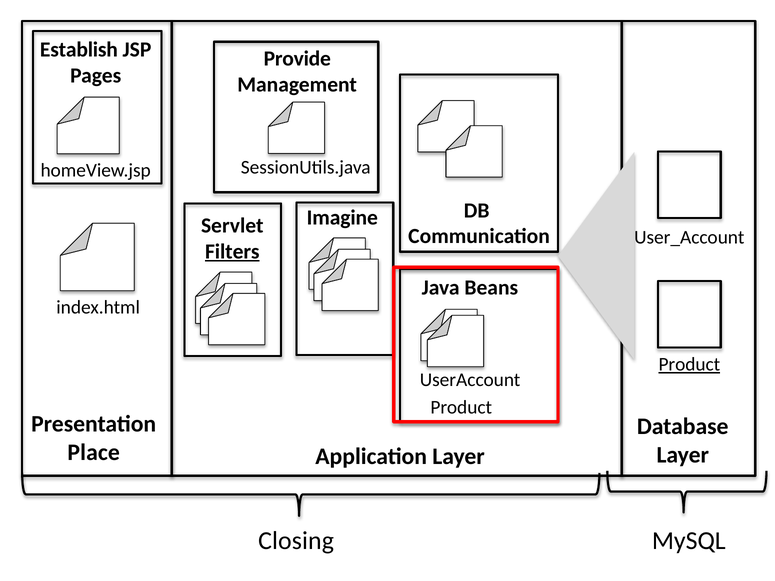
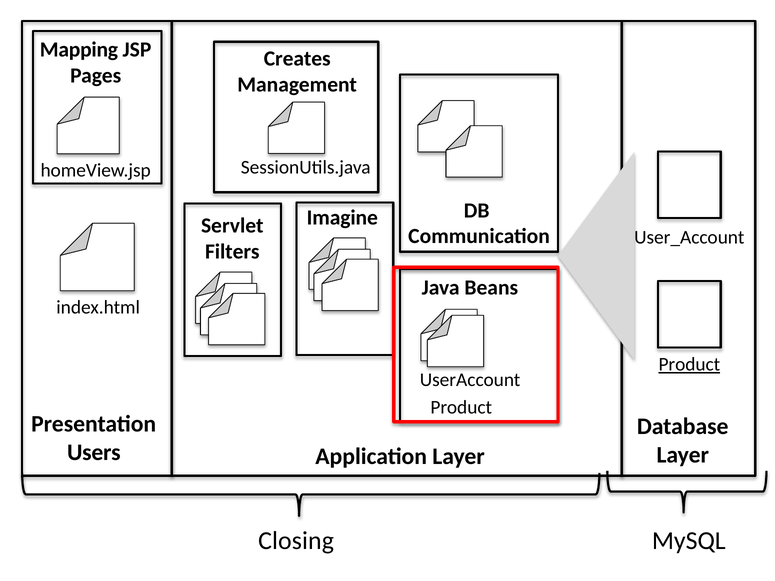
Establish: Establish -> Mapping (79, 50)
Provide: Provide -> Creates (297, 59)
Filters underline: present -> none (232, 252)
Place: Place -> Users (94, 453)
